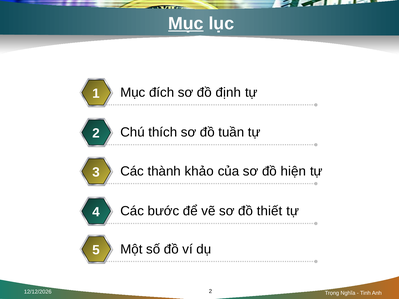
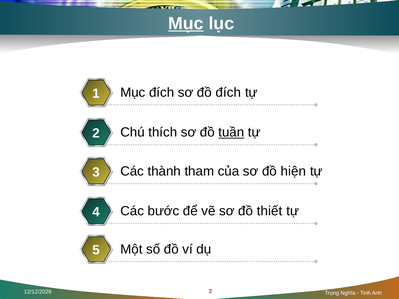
đồ định: định -> đích (228, 93)
tuần underline: none -> present (231, 132)
khảo: khảo -> tham (199, 171)
